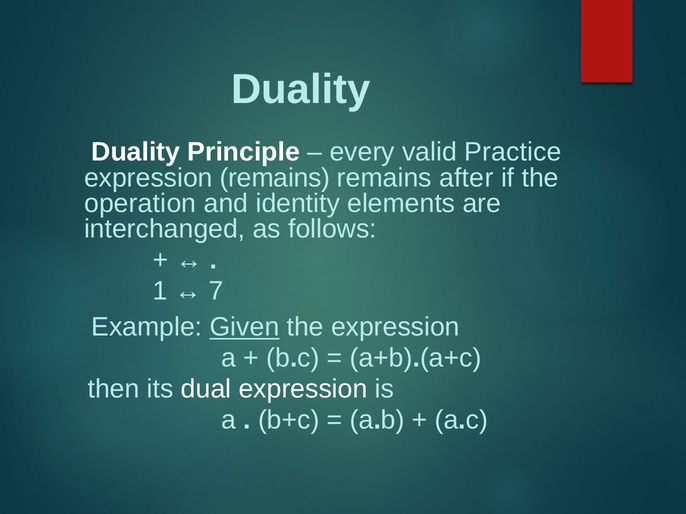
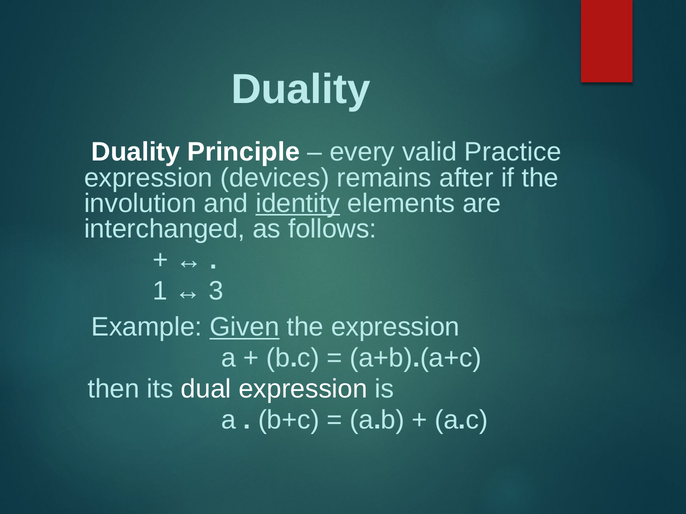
expression remains: remains -> devices (275, 178)
operation: operation -> involution (140, 204)
identity underline: none -> present (298, 204)
7: 7 -> 3 (216, 291)
